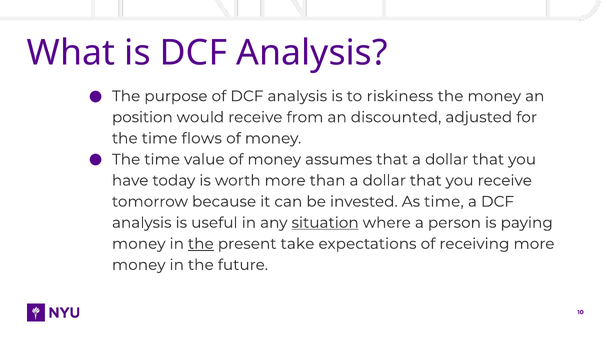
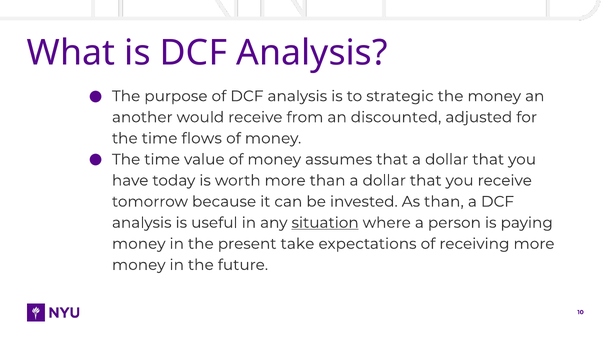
riskiness: riskiness -> strategic (400, 96)
position: position -> another (142, 117)
As time: time -> than (444, 202)
the underline: present -> none (201, 244)
